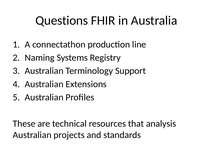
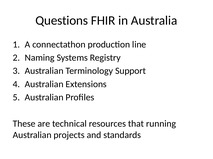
analysis: analysis -> running (161, 124)
